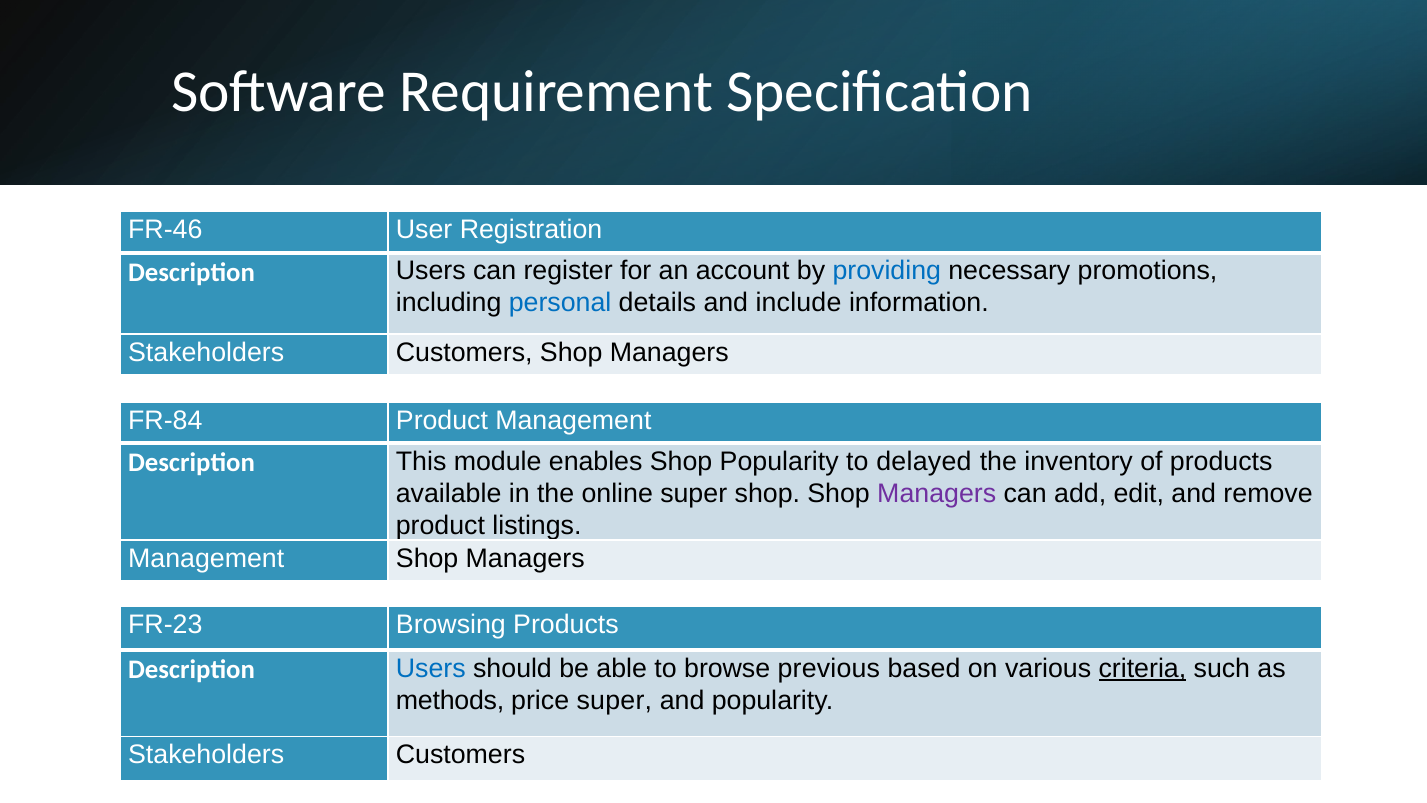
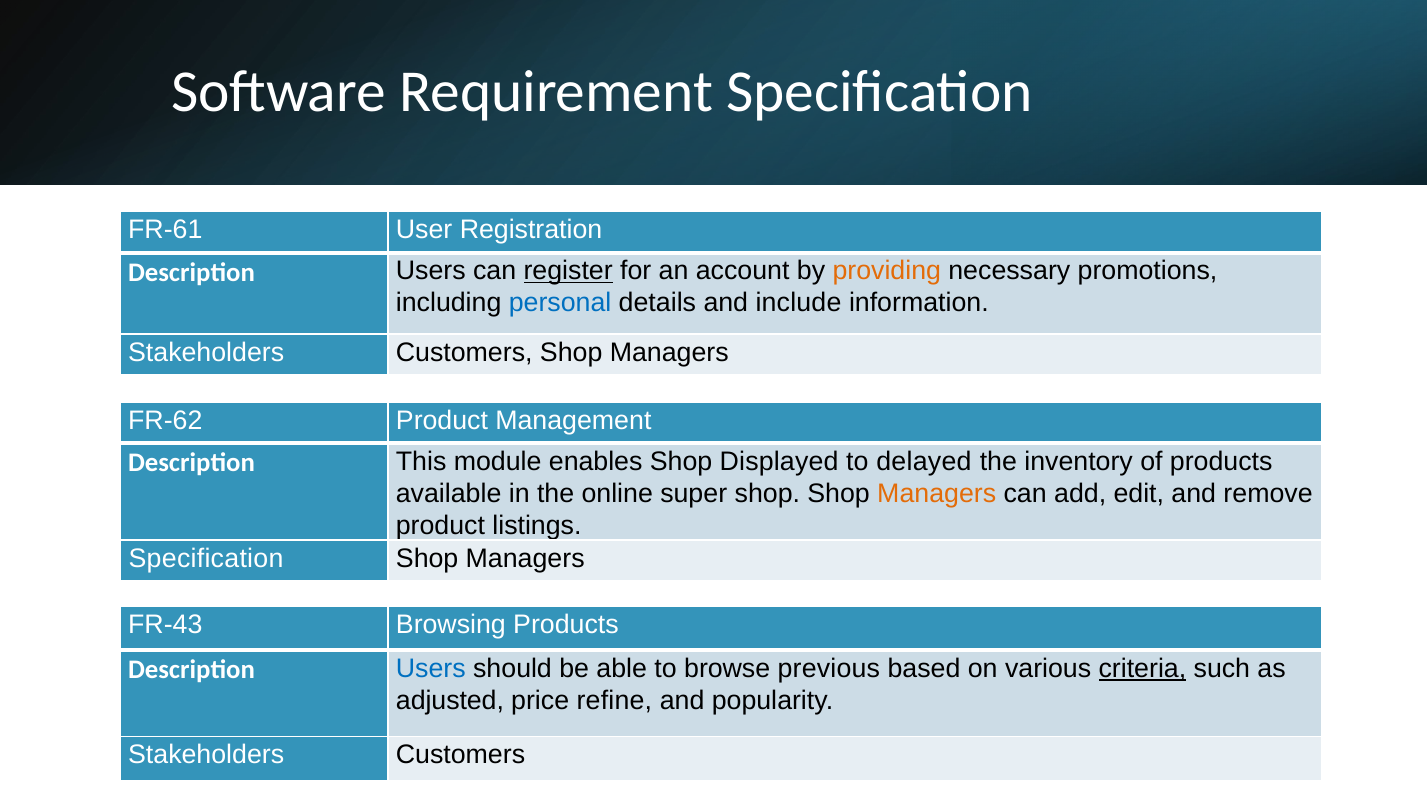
FR-46: FR-46 -> FR-61 (165, 230)
register underline: none -> present (568, 271)
providing colour: blue -> orange (887, 271)
FR-84: FR-84 -> FR-62 (165, 420)
Shop Popularity: Popularity -> Displayed (779, 461)
Managers colour: purple -> orange (937, 493)
Management: Management -> Specification (206, 558)
FR-23: FR-23 -> FR-43 (165, 625)
methods: methods -> adjusted (450, 700)
price super: super -> refine (614, 700)
